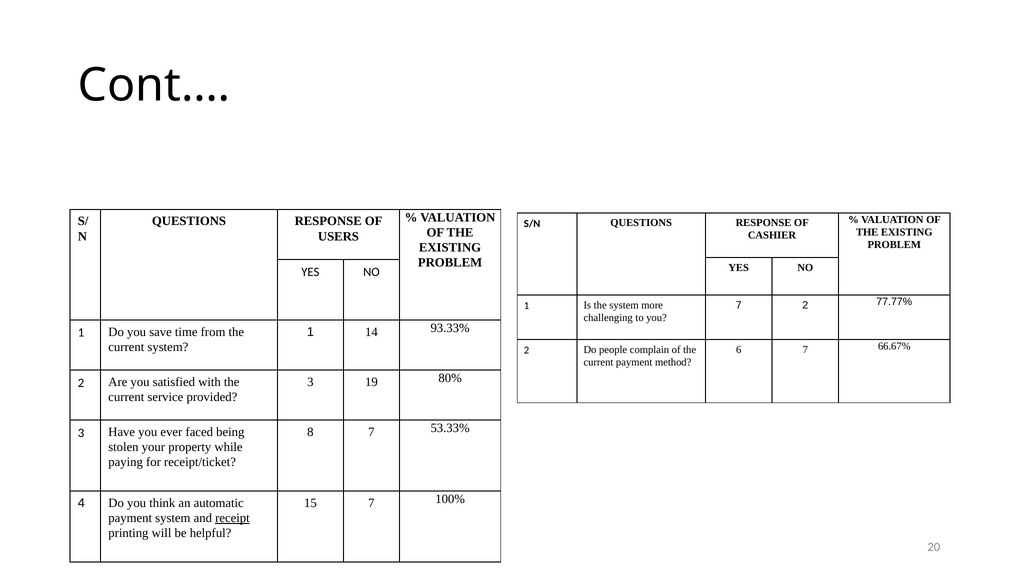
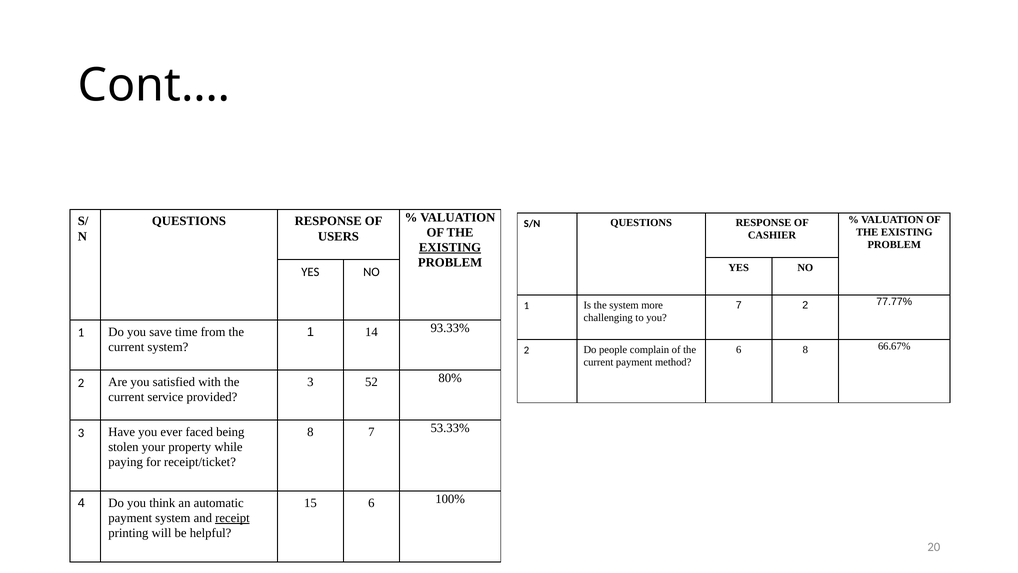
EXISTING underline: none -> present (450, 247)
6 7: 7 -> 8 (805, 349)
19: 19 -> 52 (371, 382)
15 7: 7 -> 6 (371, 503)
